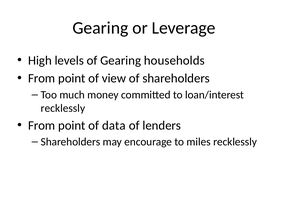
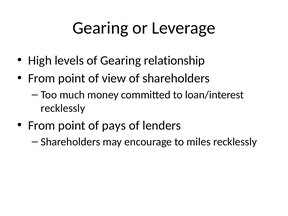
households: households -> relationship (174, 60)
data: data -> pays (114, 125)
